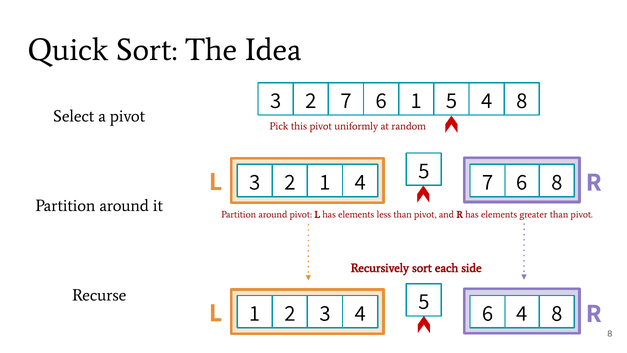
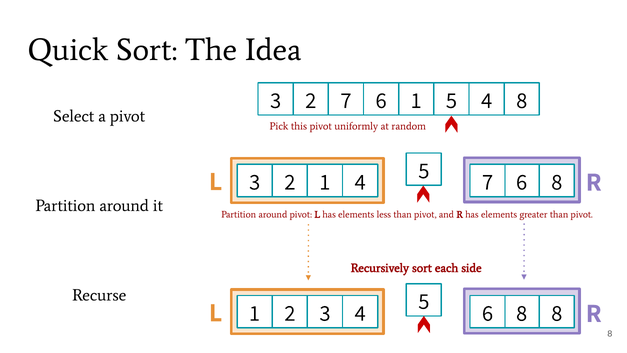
3 4 4: 4 -> 8 (522, 313)
